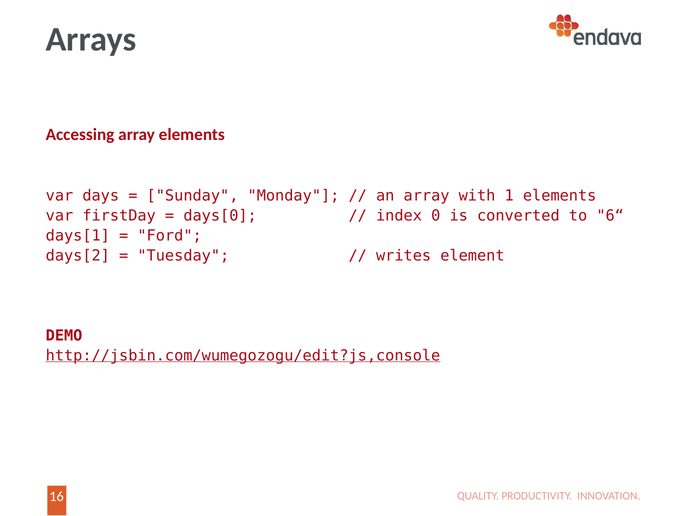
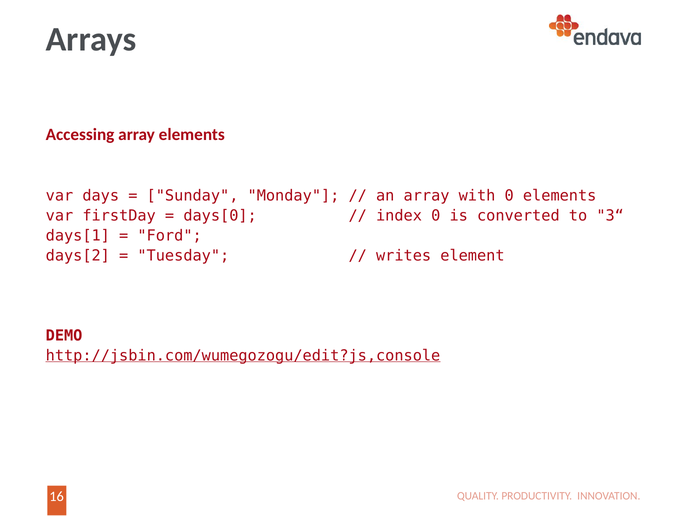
with 1: 1 -> 0 (509, 196)
6“: 6“ -> 3“ (610, 216)
